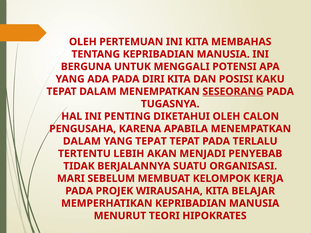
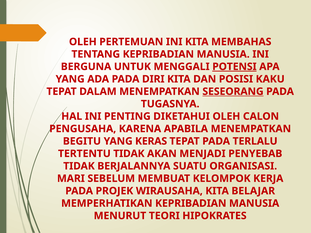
POTENSI underline: none -> present (234, 67)
DALAM: DALAM -> BEGITU (82, 141)
YANG TEPAT: TEPAT -> KERAS (151, 141)
TERTENTU LEBIH: LEBIH -> TIDAK (129, 154)
